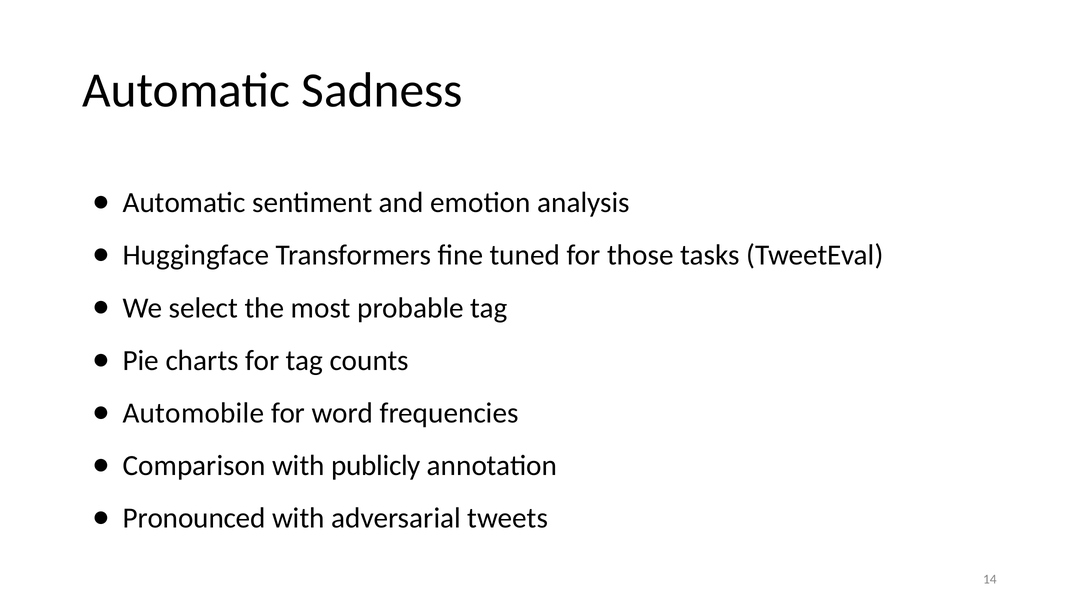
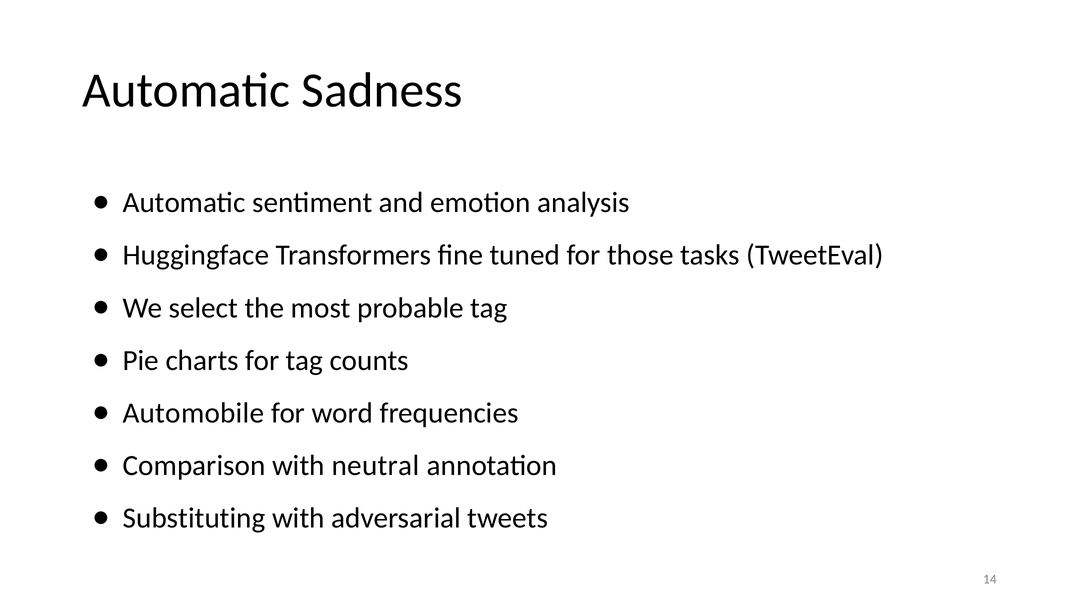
publicly: publicly -> neutral (376, 466)
Pronounced: Pronounced -> Substituting (194, 518)
